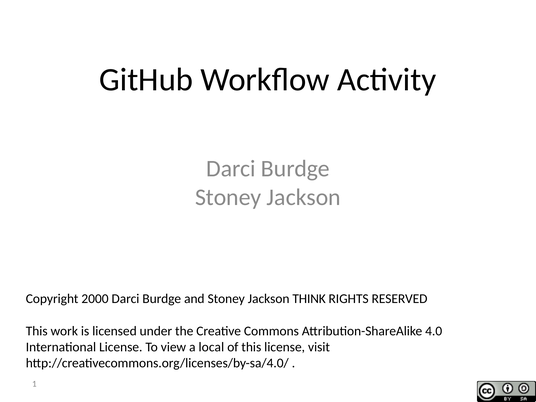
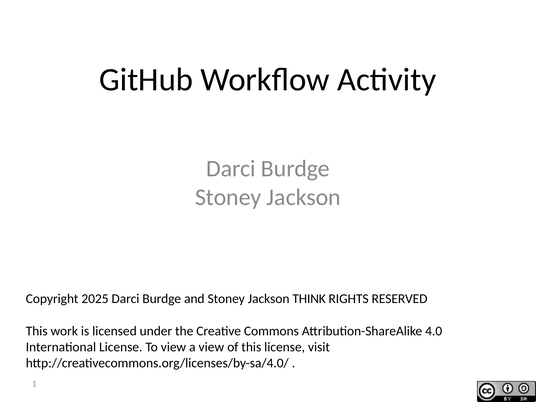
2000: 2000 -> 2025 (95, 299)
a local: local -> view (211, 347)
